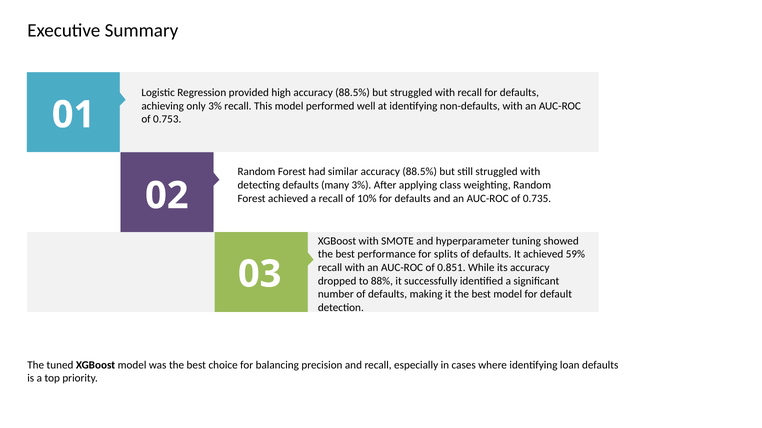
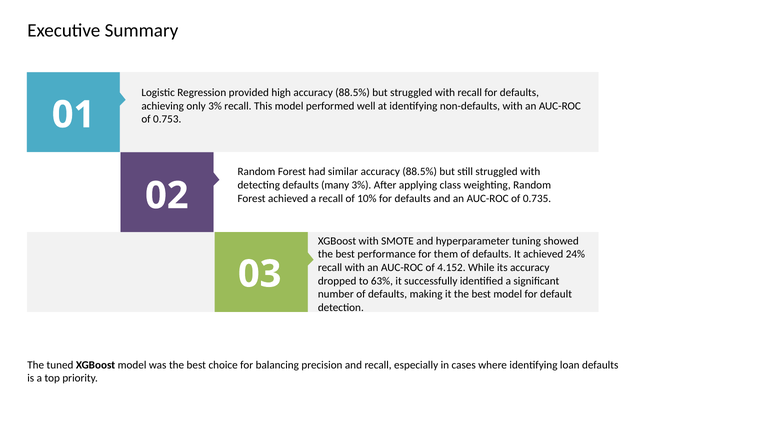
splits: splits -> them (446, 255)
59%: 59% -> 24% (575, 255)
0.851: 0.851 -> 4.152 (451, 268)
88%: 88% -> 63% (382, 281)
